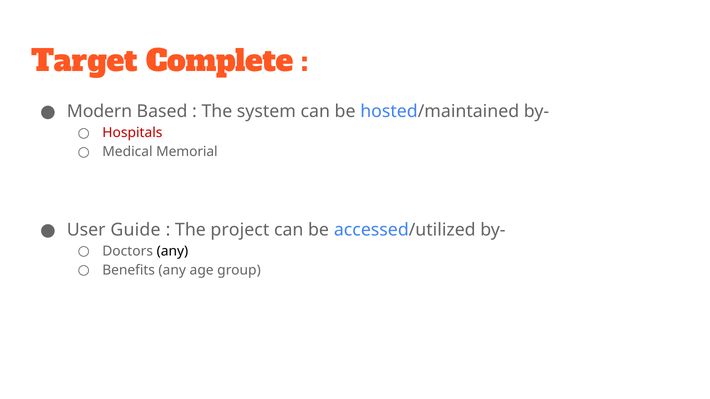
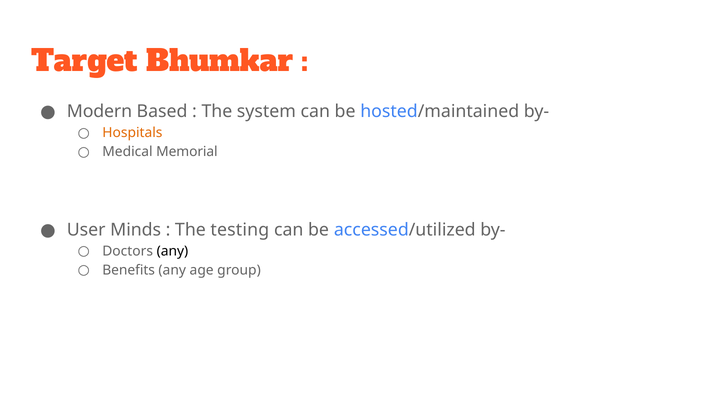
Complete: Complete -> Bhumkar (220, 61)
Hospitals colour: red -> orange (132, 133)
Guide: Guide -> Minds (136, 230)
project: project -> testing (240, 230)
